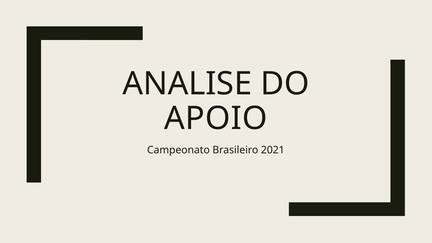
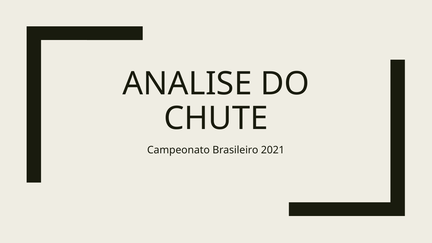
APOIO: APOIO -> CHUTE (216, 118)
